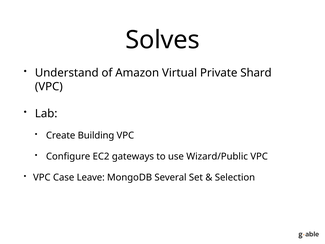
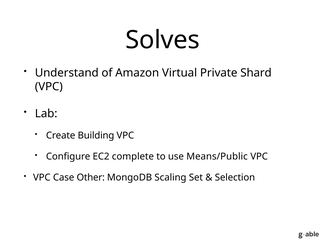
gateways: gateways -> complete (133, 156)
Wizard/Public: Wizard/Public -> Means/Public (217, 156)
Leave: Leave -> Other (91, 177)
Several: Several -> Scaling (170, 177)
